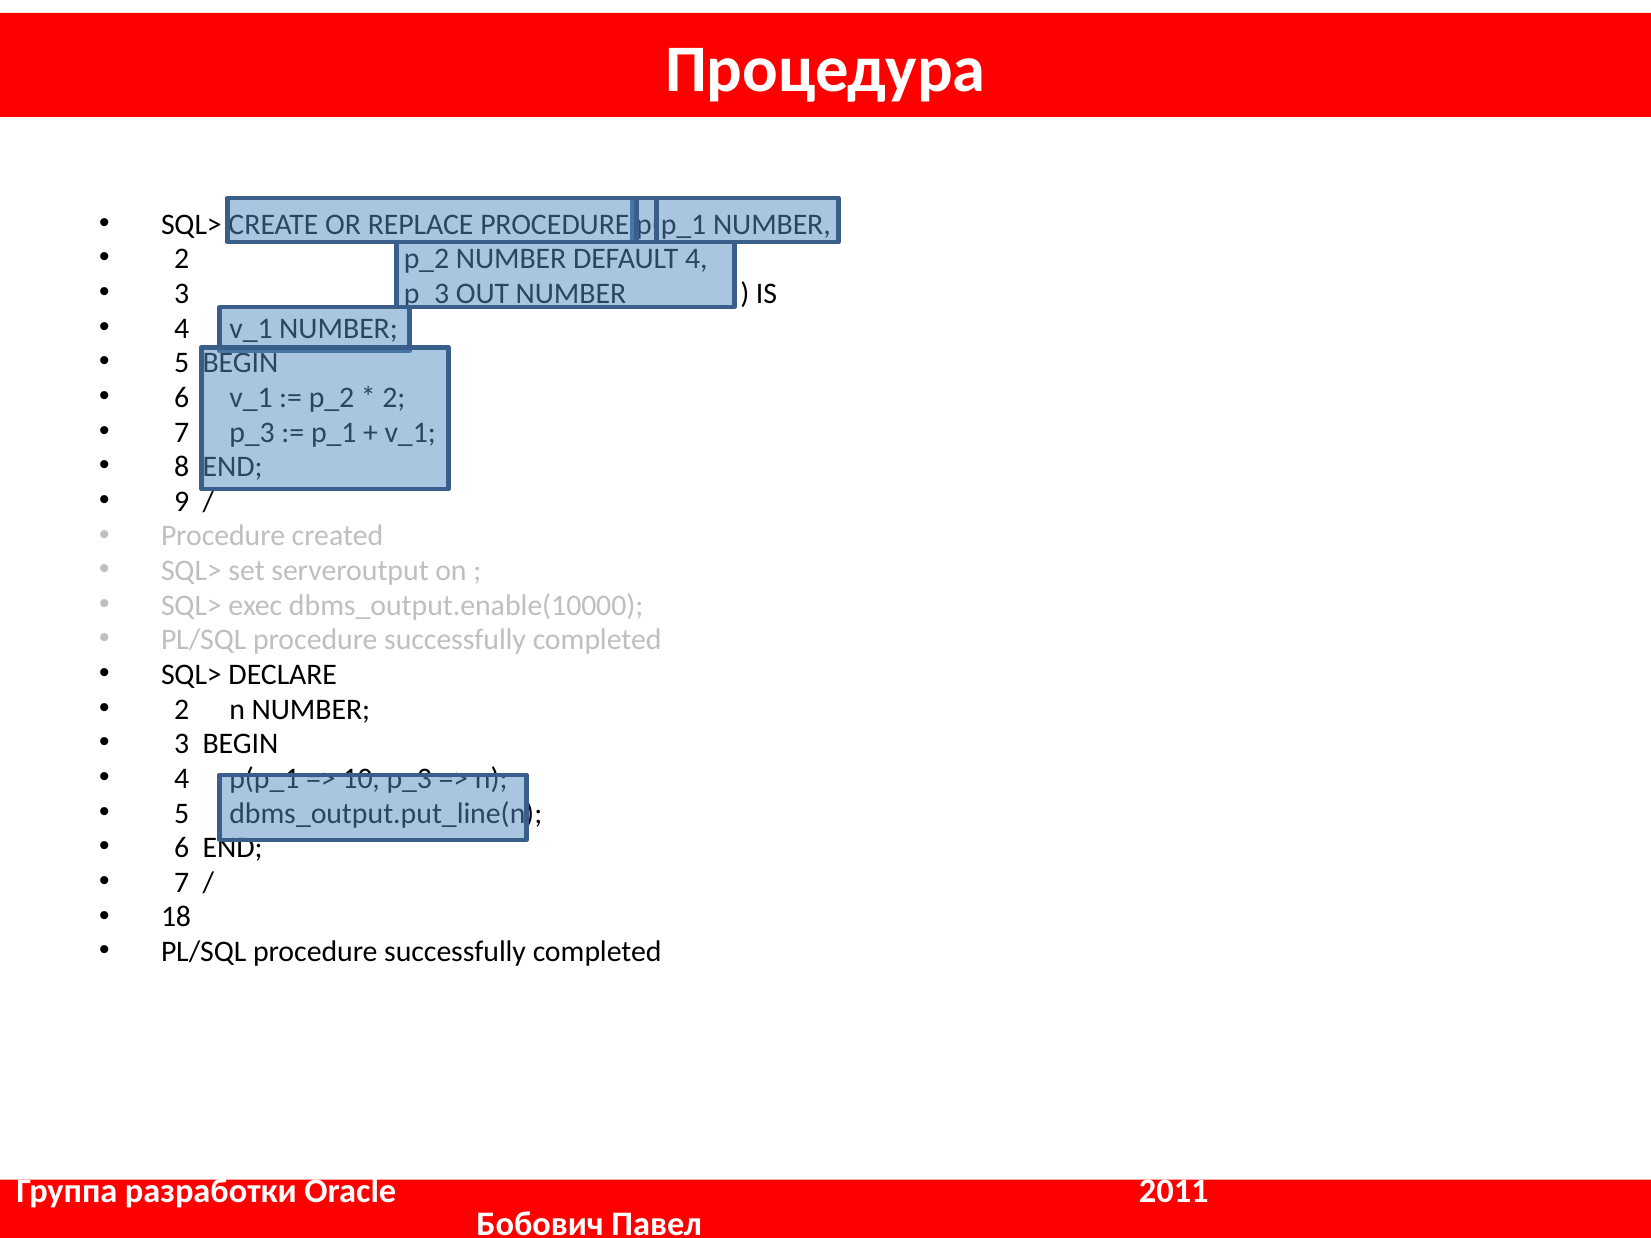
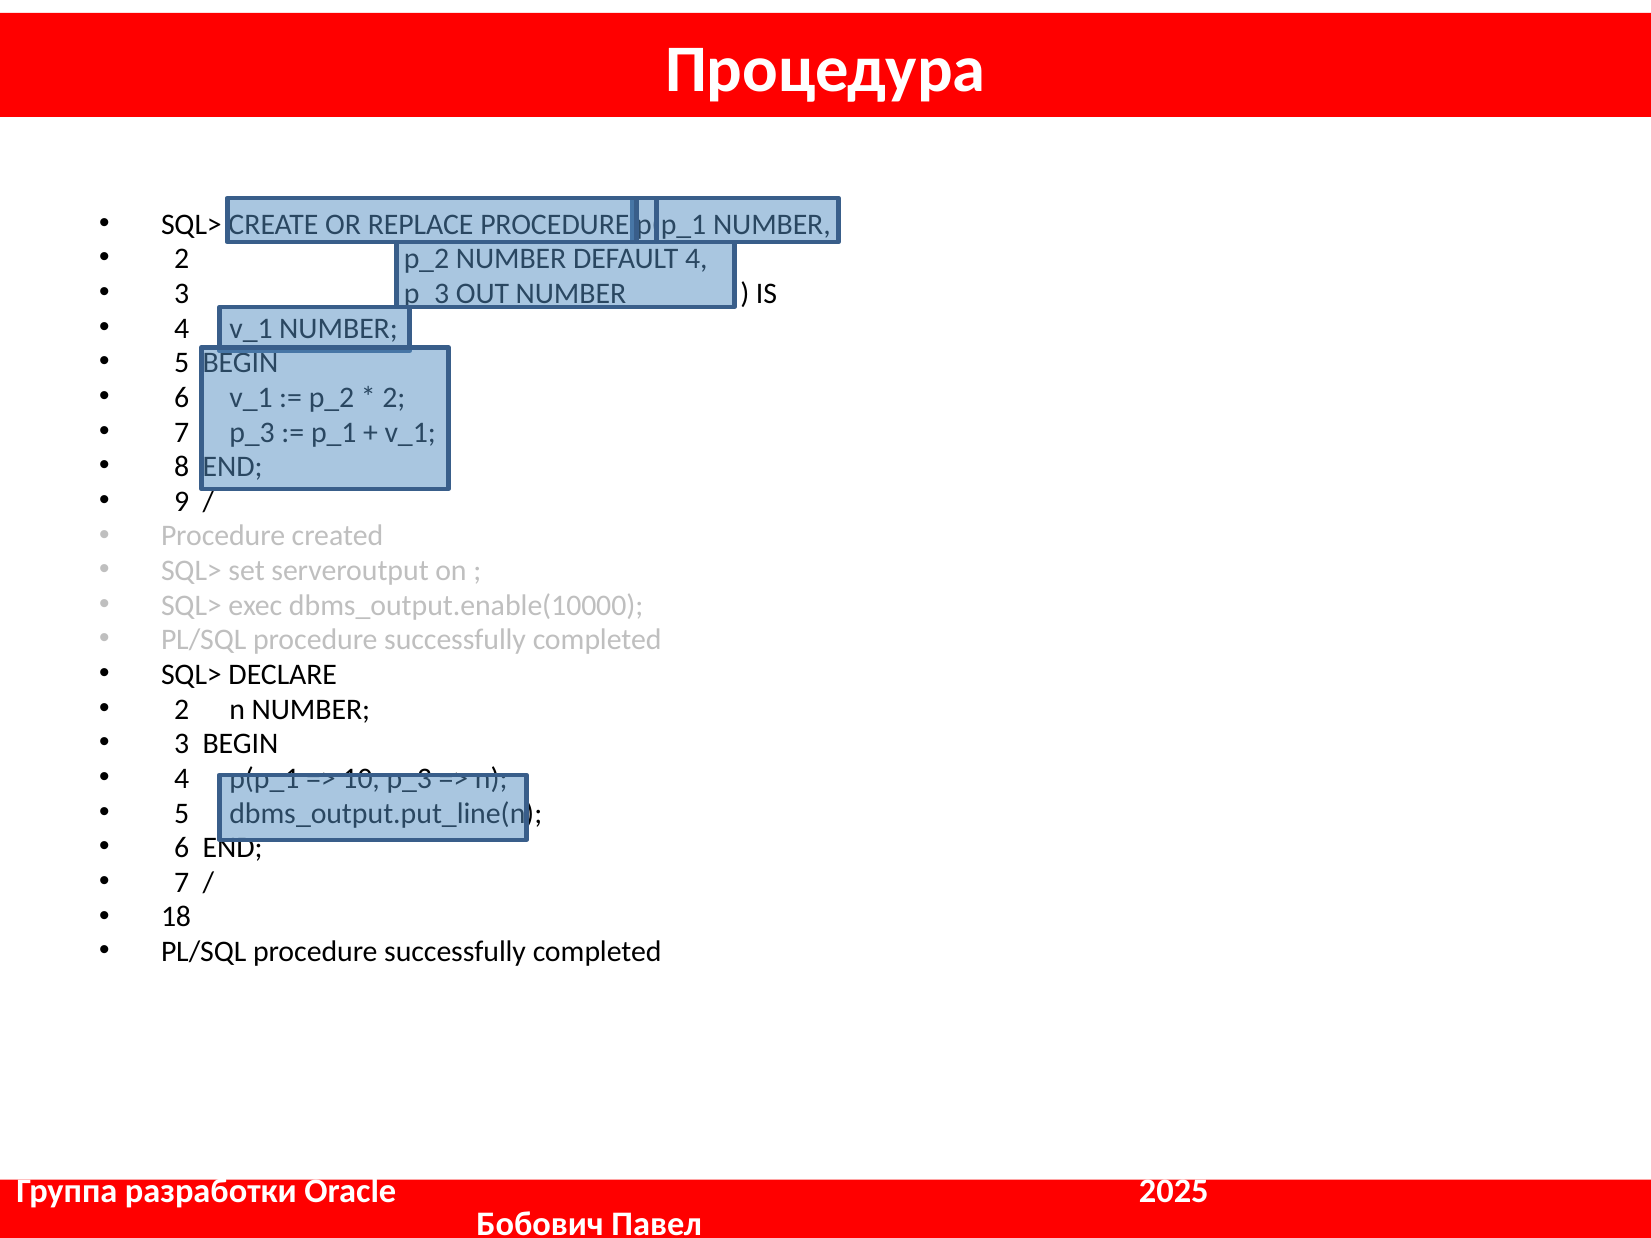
2011: 2011 -> 2025 (1174, 1191)
